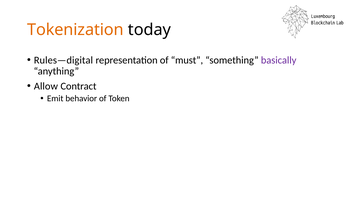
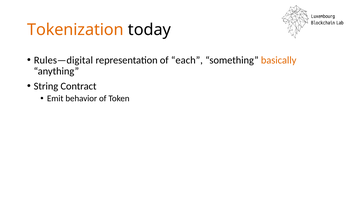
must: must -> each (187, 60)
basically colour: purple -> orange (279, 60)
Allow: Allow -> String (46, 86)
